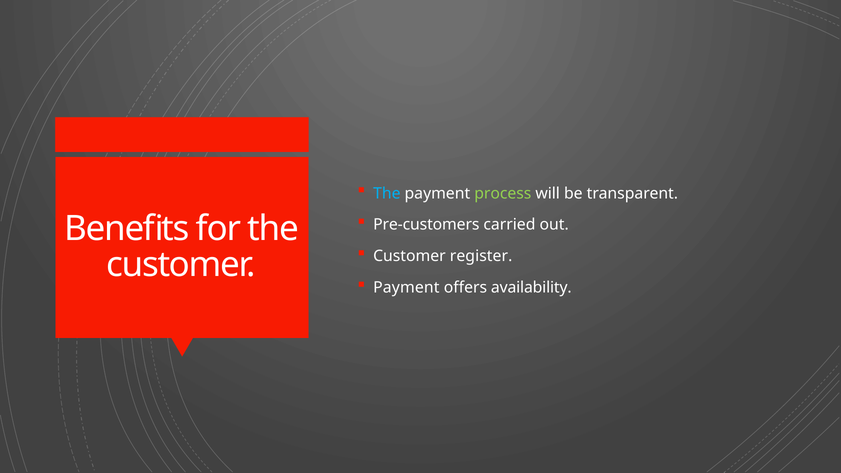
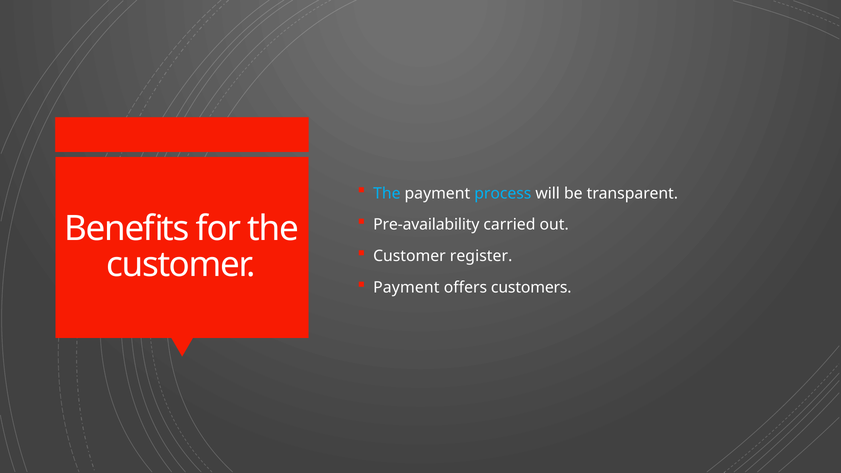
process colour: light green -> light blue (503, 193)
Pre-customers: Pre-customers -> Pre-availability (426, 225)
availability: availability -> customers (531, 288)
